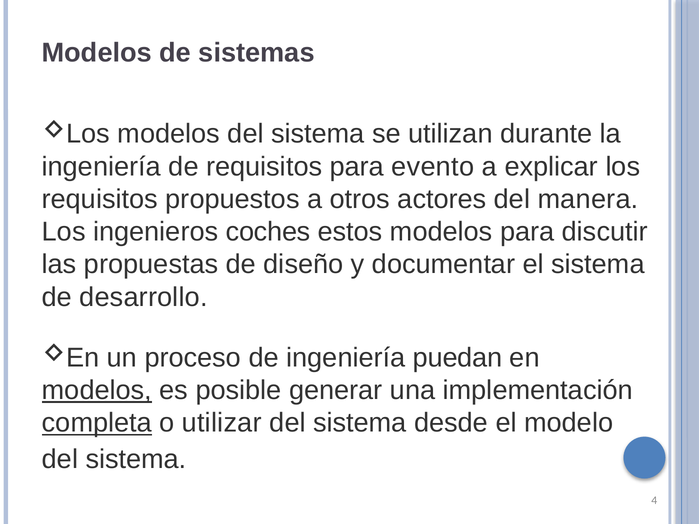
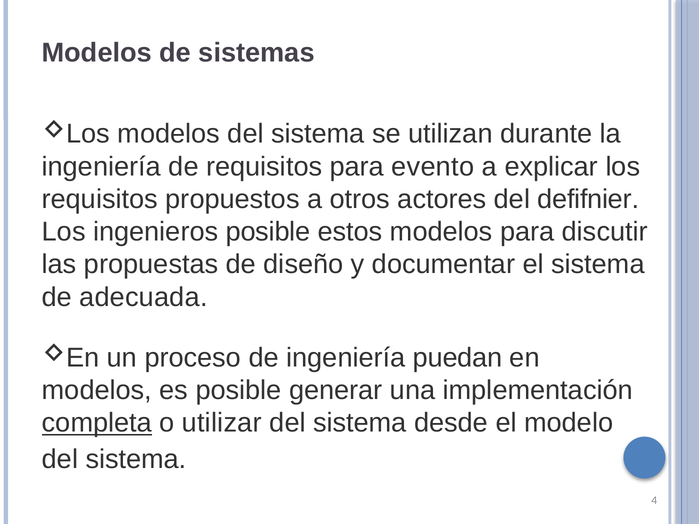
manera: manera -> defifnier (588, 199)
ingenieros coches: coches -> posible (268, 232)
desarrollo: desarrollo -> adecuada (144, 297)
modelos underline: present -> none (97, 390)
